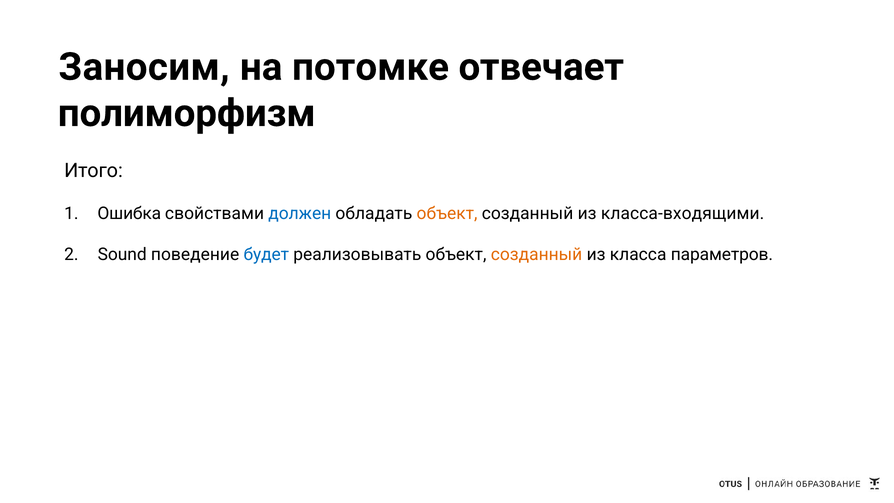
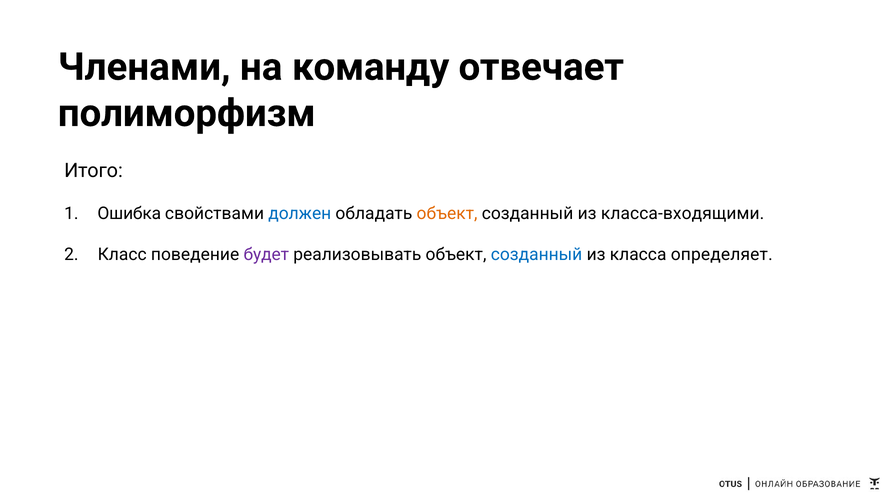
Заносим: Заносим -> Членами (144, 67)
потомке: потомке -> команду (371, 67)
Sound: Sound -> Класс (122, 255)
будет colour: blue -> purple (266, 255)
созданный colour: orange -> blue (537, 255)
параметров: параметров -> определяет (722, 255)
